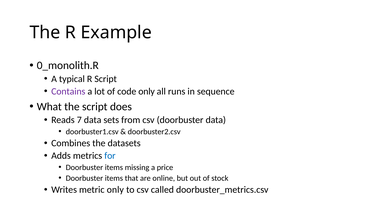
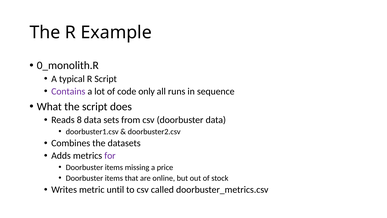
7: 7 -> 8 (79, 120)
for colour: blue -> purple (110, 156)
metric only: only -> until (115, 189)
